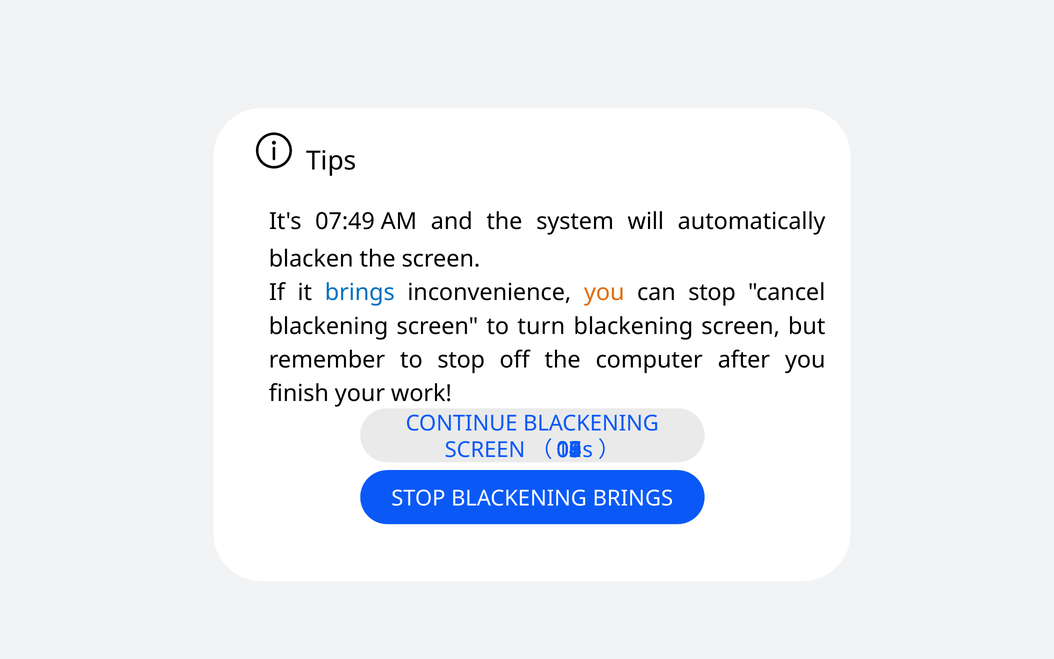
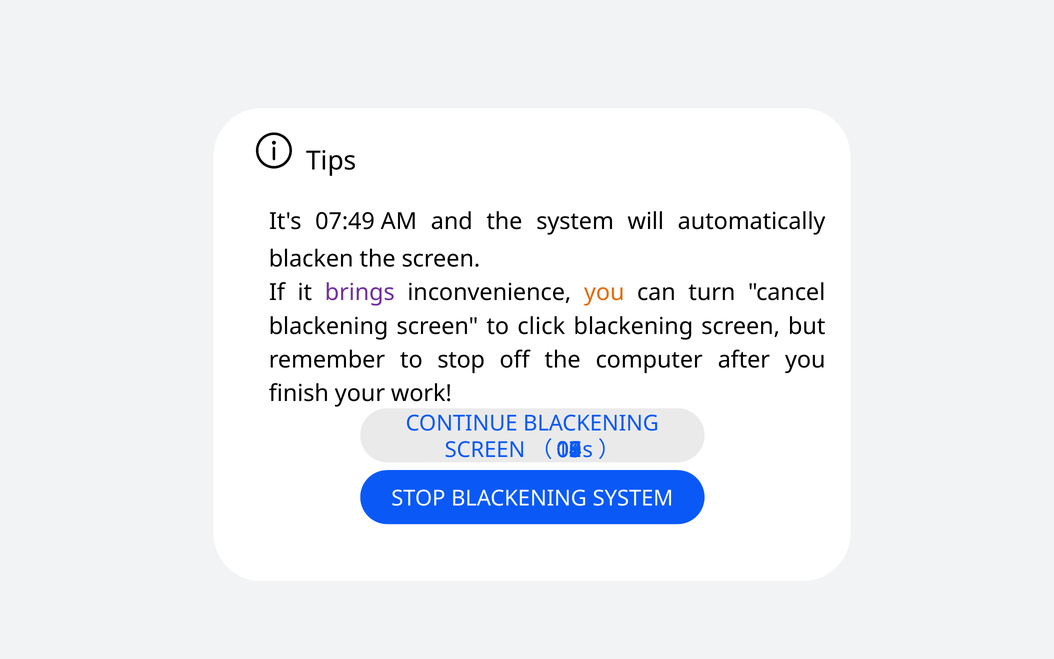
brings colour: blue -> purple (360, 292)
can stop: stop -> turn (712, 292)
turn: turn -> click (541, 326)
BLACKENING BRINGS: BRINGS -> SYSTEM (633, 498)
